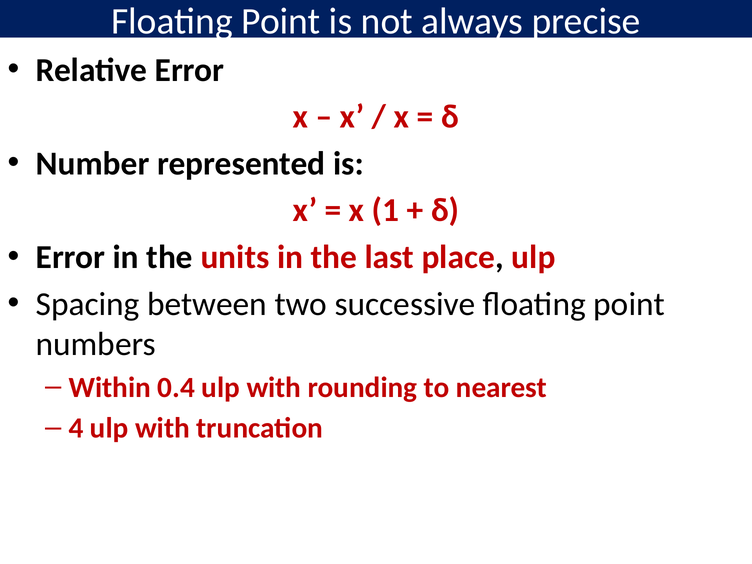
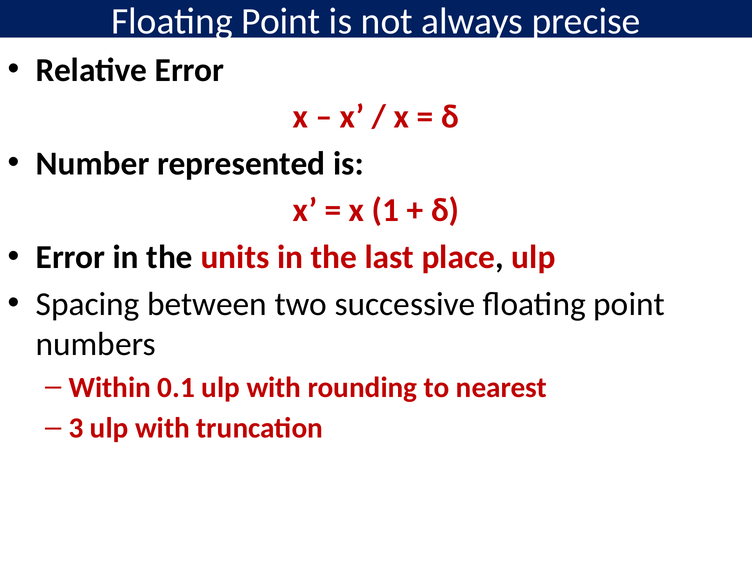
0.4: 0.4 -> 0.1 (176, 387)
4: 4 -> 3 (76, 428)
